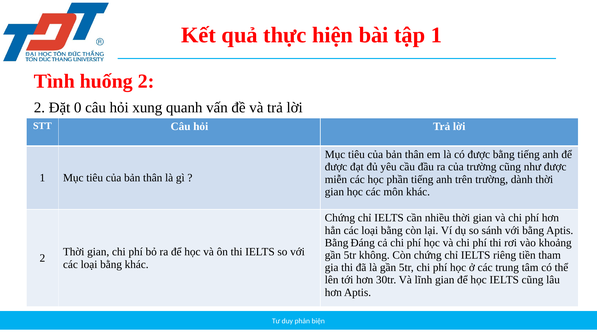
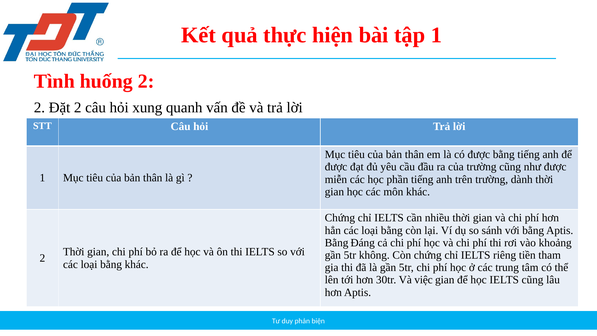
Đặt 0: 0 -> 2 (78, 108)
lĩnh: lĩnh -> việc (424, 280)
